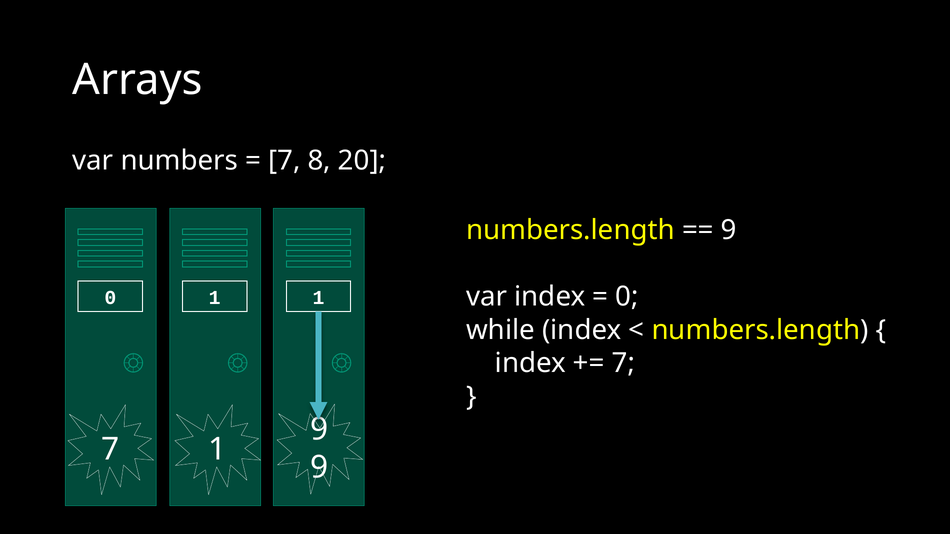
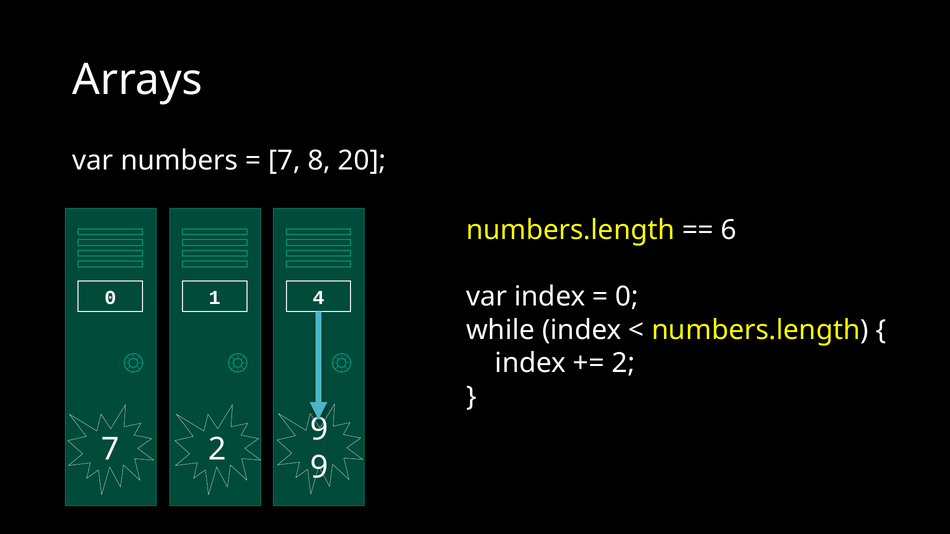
9: 9 -> 6 (729, 230)
1 1: 1 -> 4 (319, 298)
7: 7 -> 2 (623, 363)
7 1: 1 -> 2 (217, 449)
